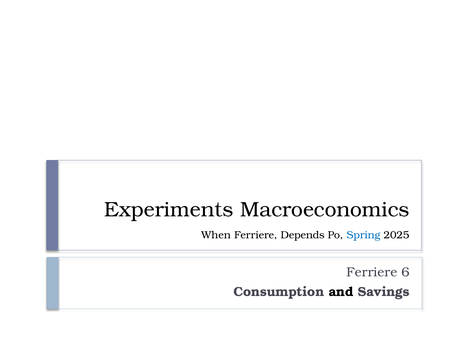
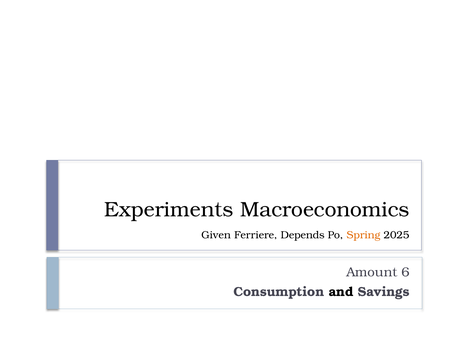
When: When -> Given (216, 235)
Spring colour: blue -> orange (363, 235)
Ferriere: Ferriere -> Amount (372, 272)
